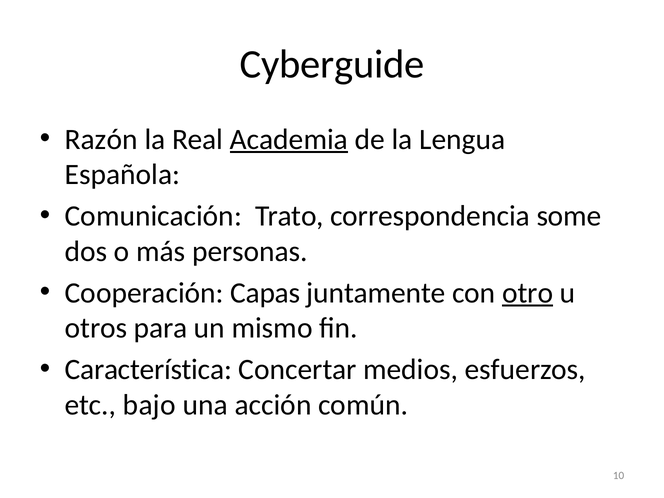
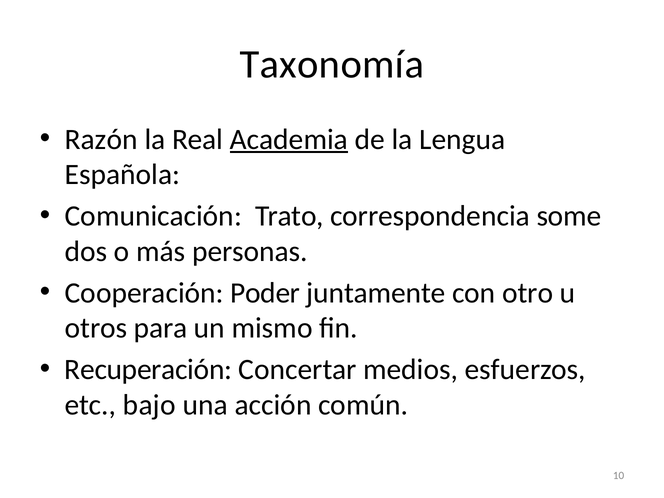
Cyberguide: Cyberguide -> Taxonomía (332, 64)
Capas: Capas -> Poder (265, 293)
otro underline: present -> none (528, 293)
Característica: Característica -> Recuperación (148, 370)
